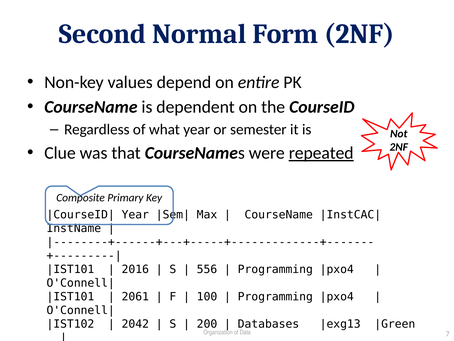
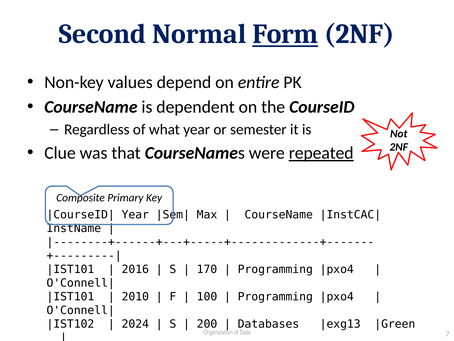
Form underline: none -> present (285, 34)
556: 556 -> 170 (207, 269)
2061: 2061 -> 2010 (135, 296)
2042: 2042 -> 2024 (135, 324)
